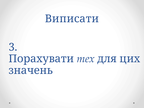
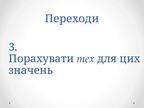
Виписати: Виписати -> Переходи (72, 19)
